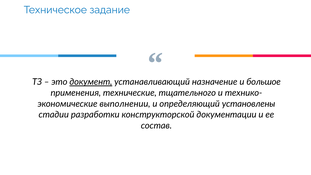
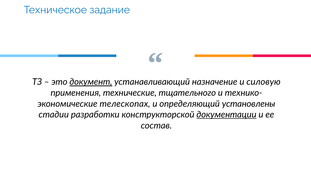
большое: большое -> силовую (263, 82)
выполнении: выполнении -> телескопах (125, 104)
документации underline: none -> present (226, 115)
